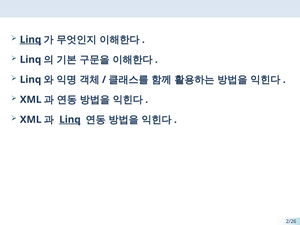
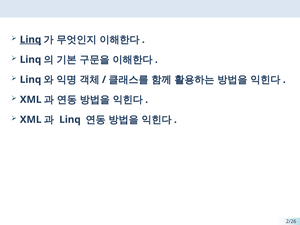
Linq underline: present -> none (70, 120)
